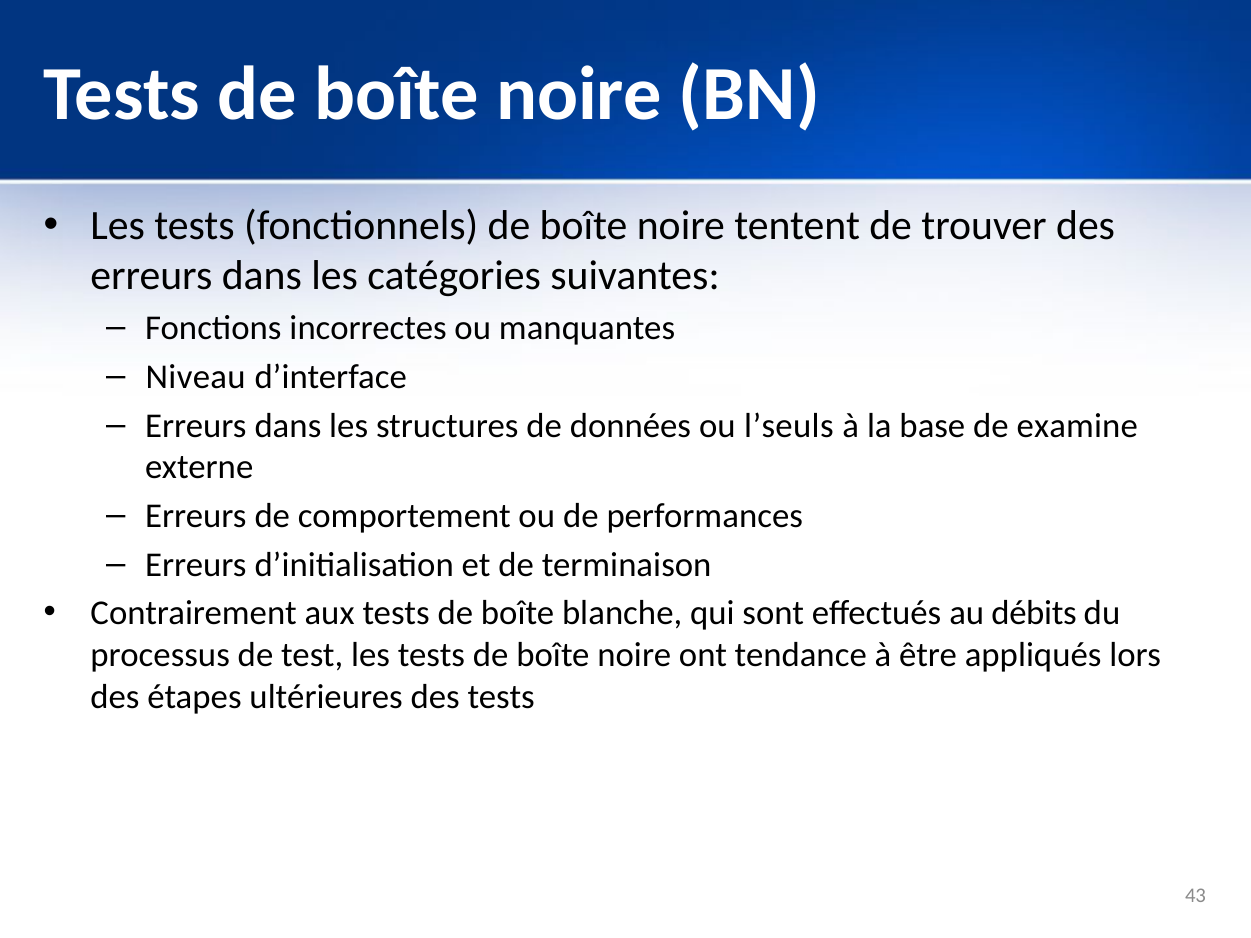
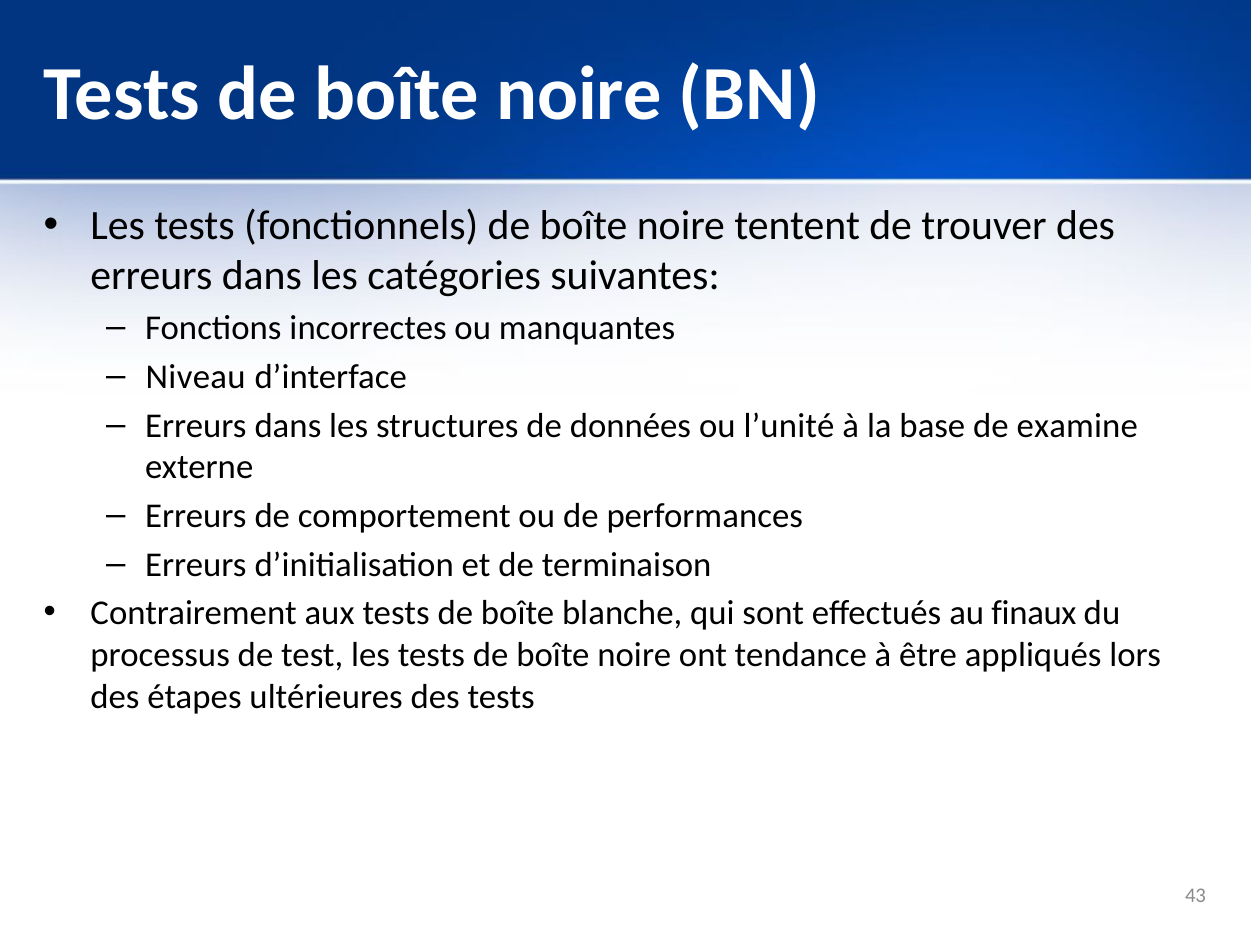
l’seuls: l’seuls -> l’unité (789, 426)
débits: débits -> finaux (1034, 614)
